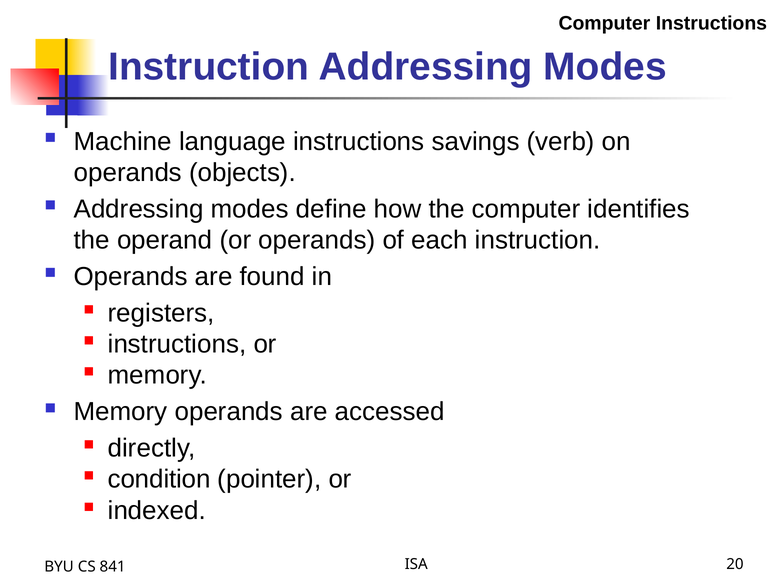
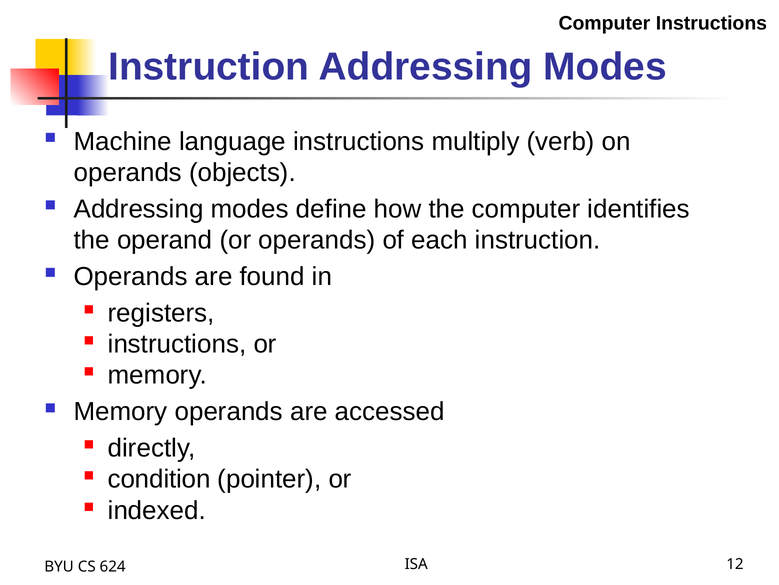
savings: savings -> multiply (476, 141)
20: 20 -> 12 (735, 563)
841: 841 -> 624 (113, 566)
